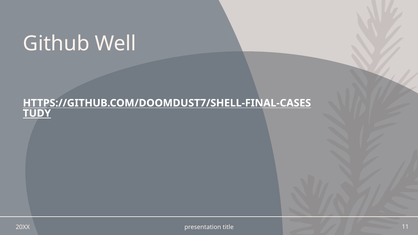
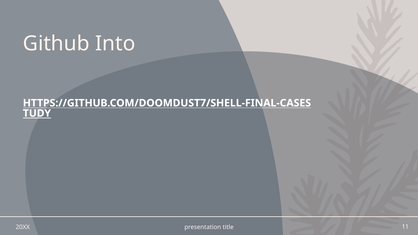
Well: Well -> Into (115, 44)
